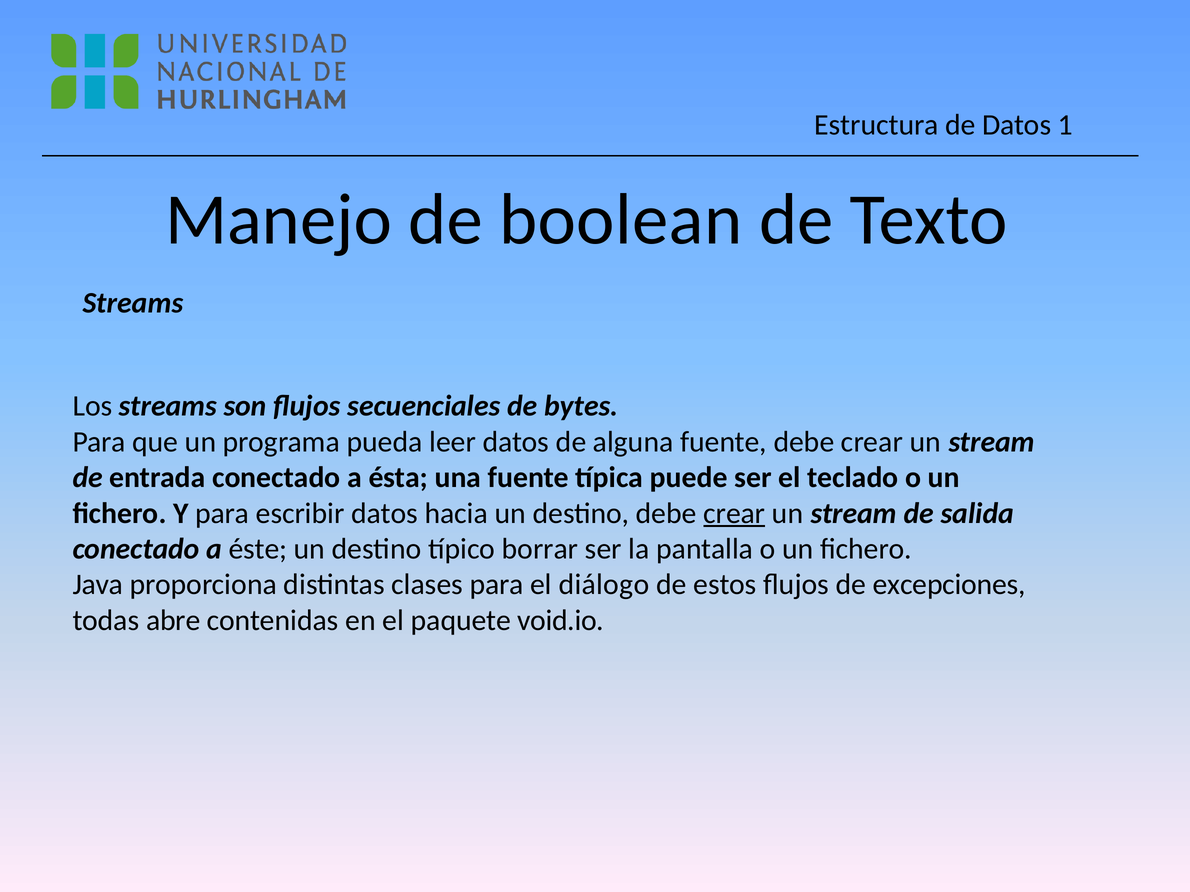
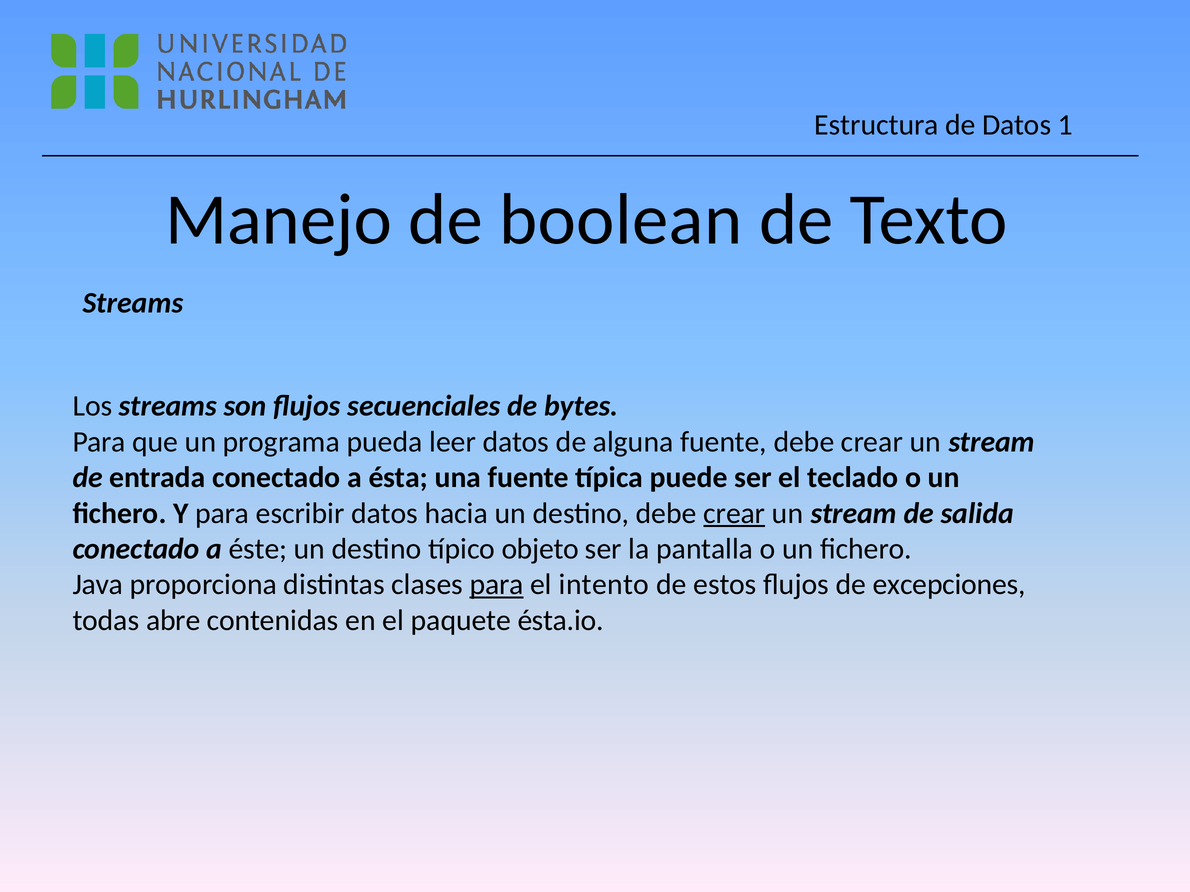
borrar: borrar -> objeto (540, 549)
para underline: none -> present (497, 585)
diálogo: diálogo -> intento (604, 585)
void.io: void.io -> ésta.io (561, 621)
